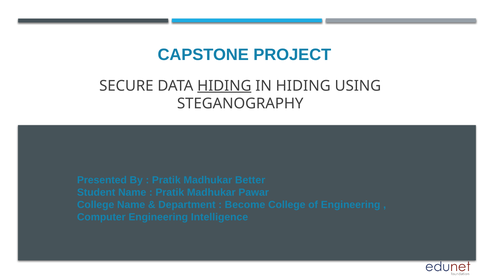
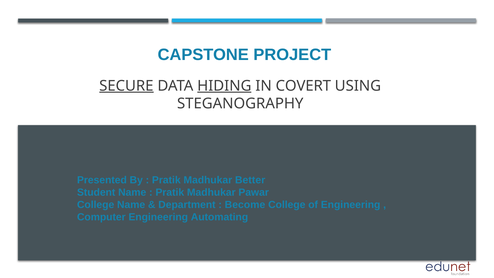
SECURE underline: none -> present (126, 86)
IN HIDING: HIDING -> COVERT (303, 86)
Intelligence: Intelligence -> Automating (220, 217)
